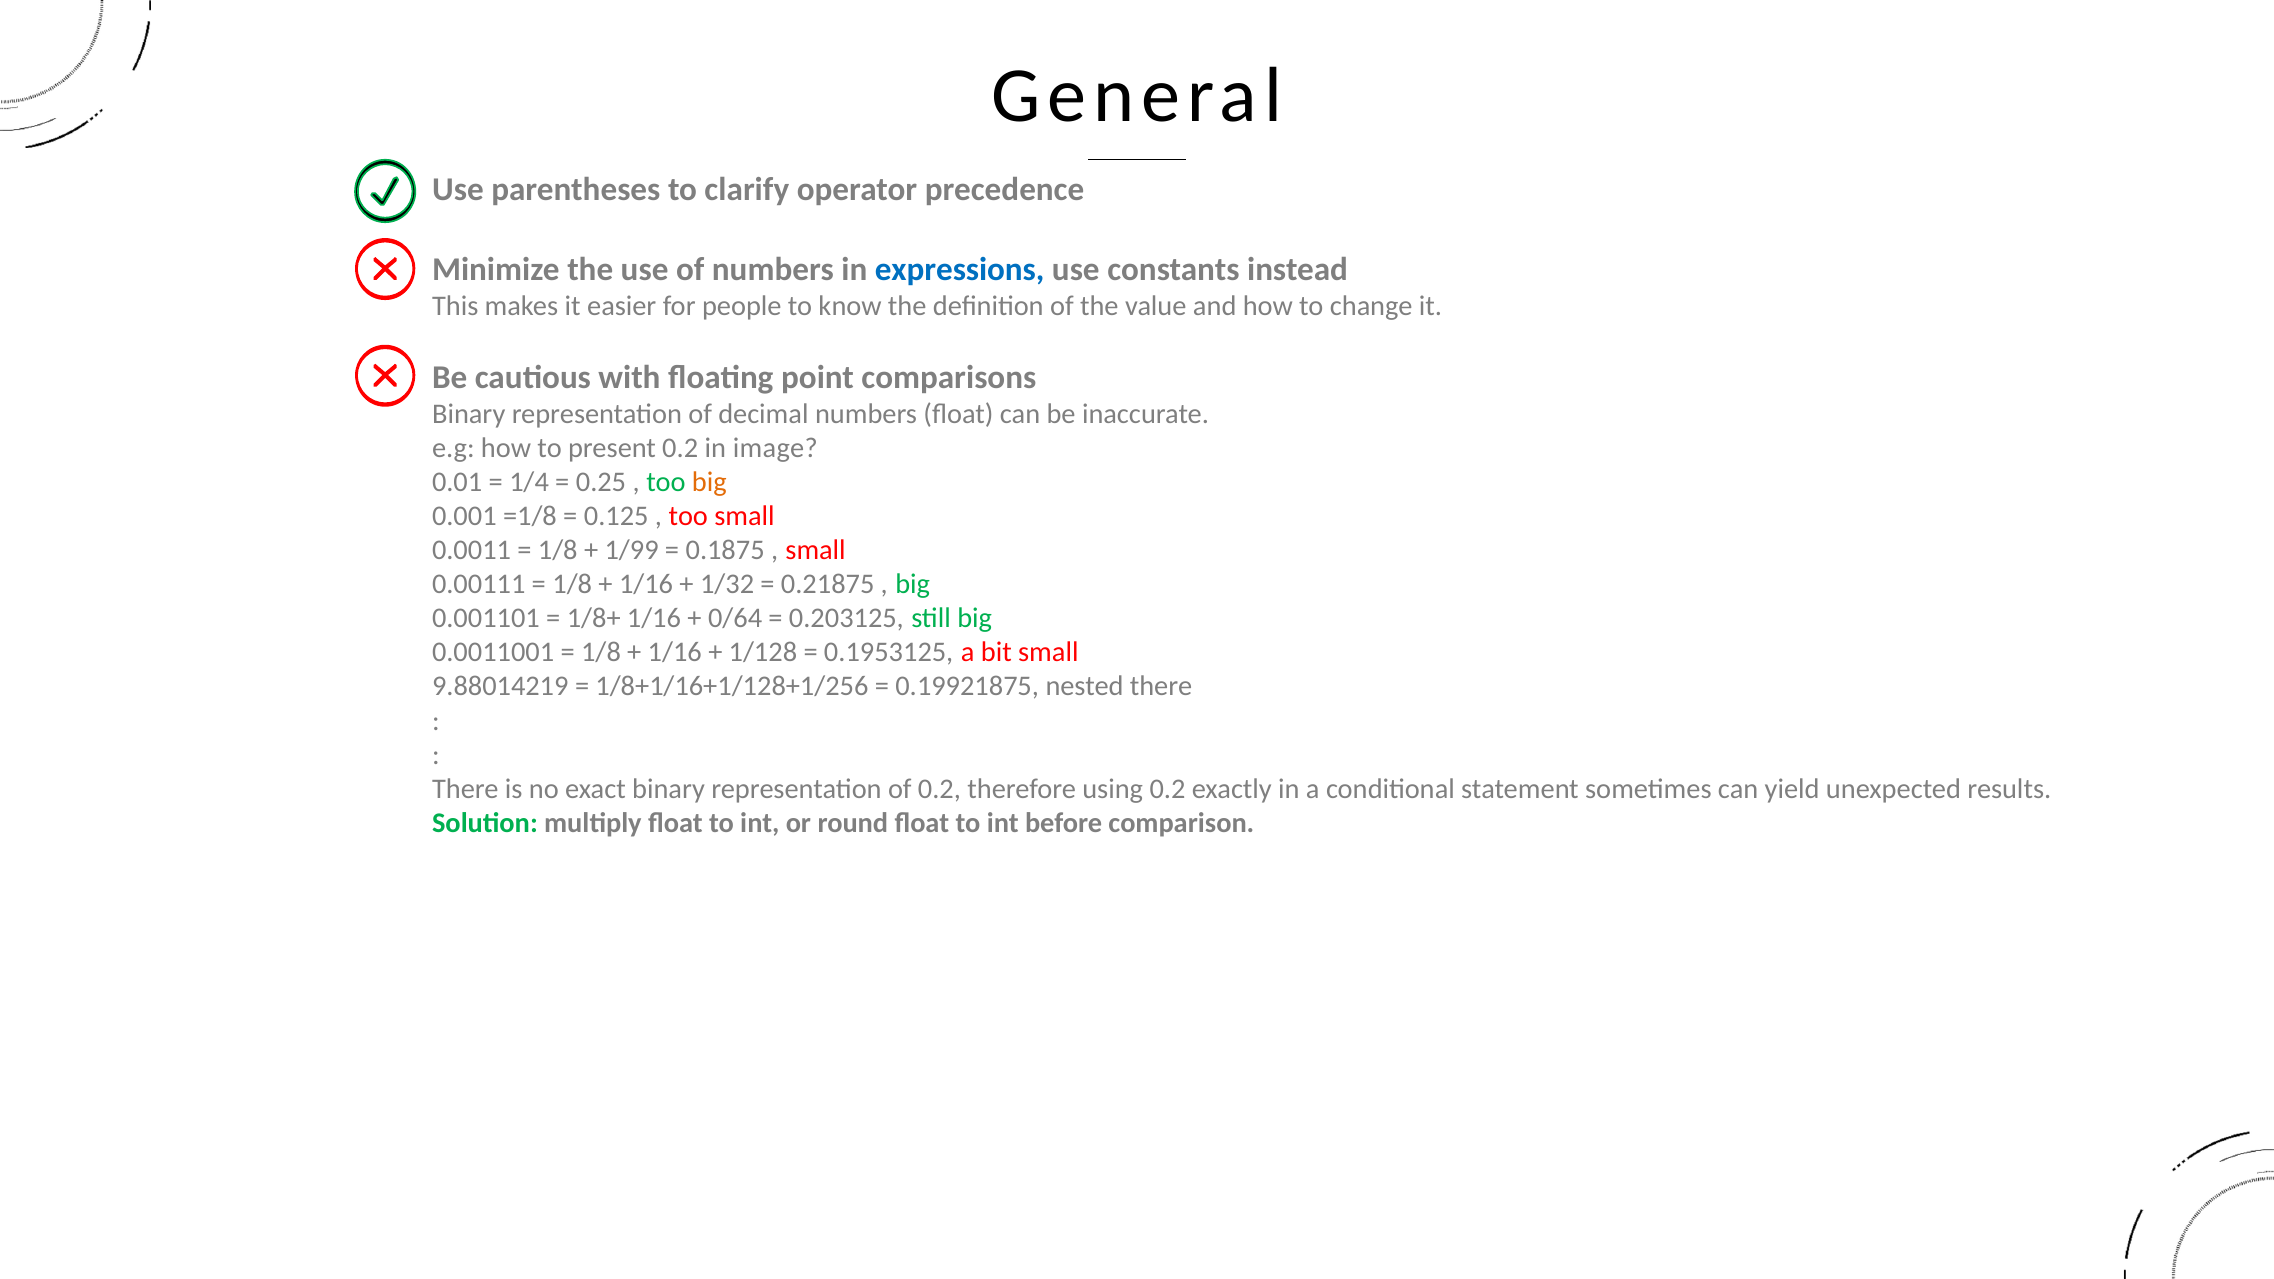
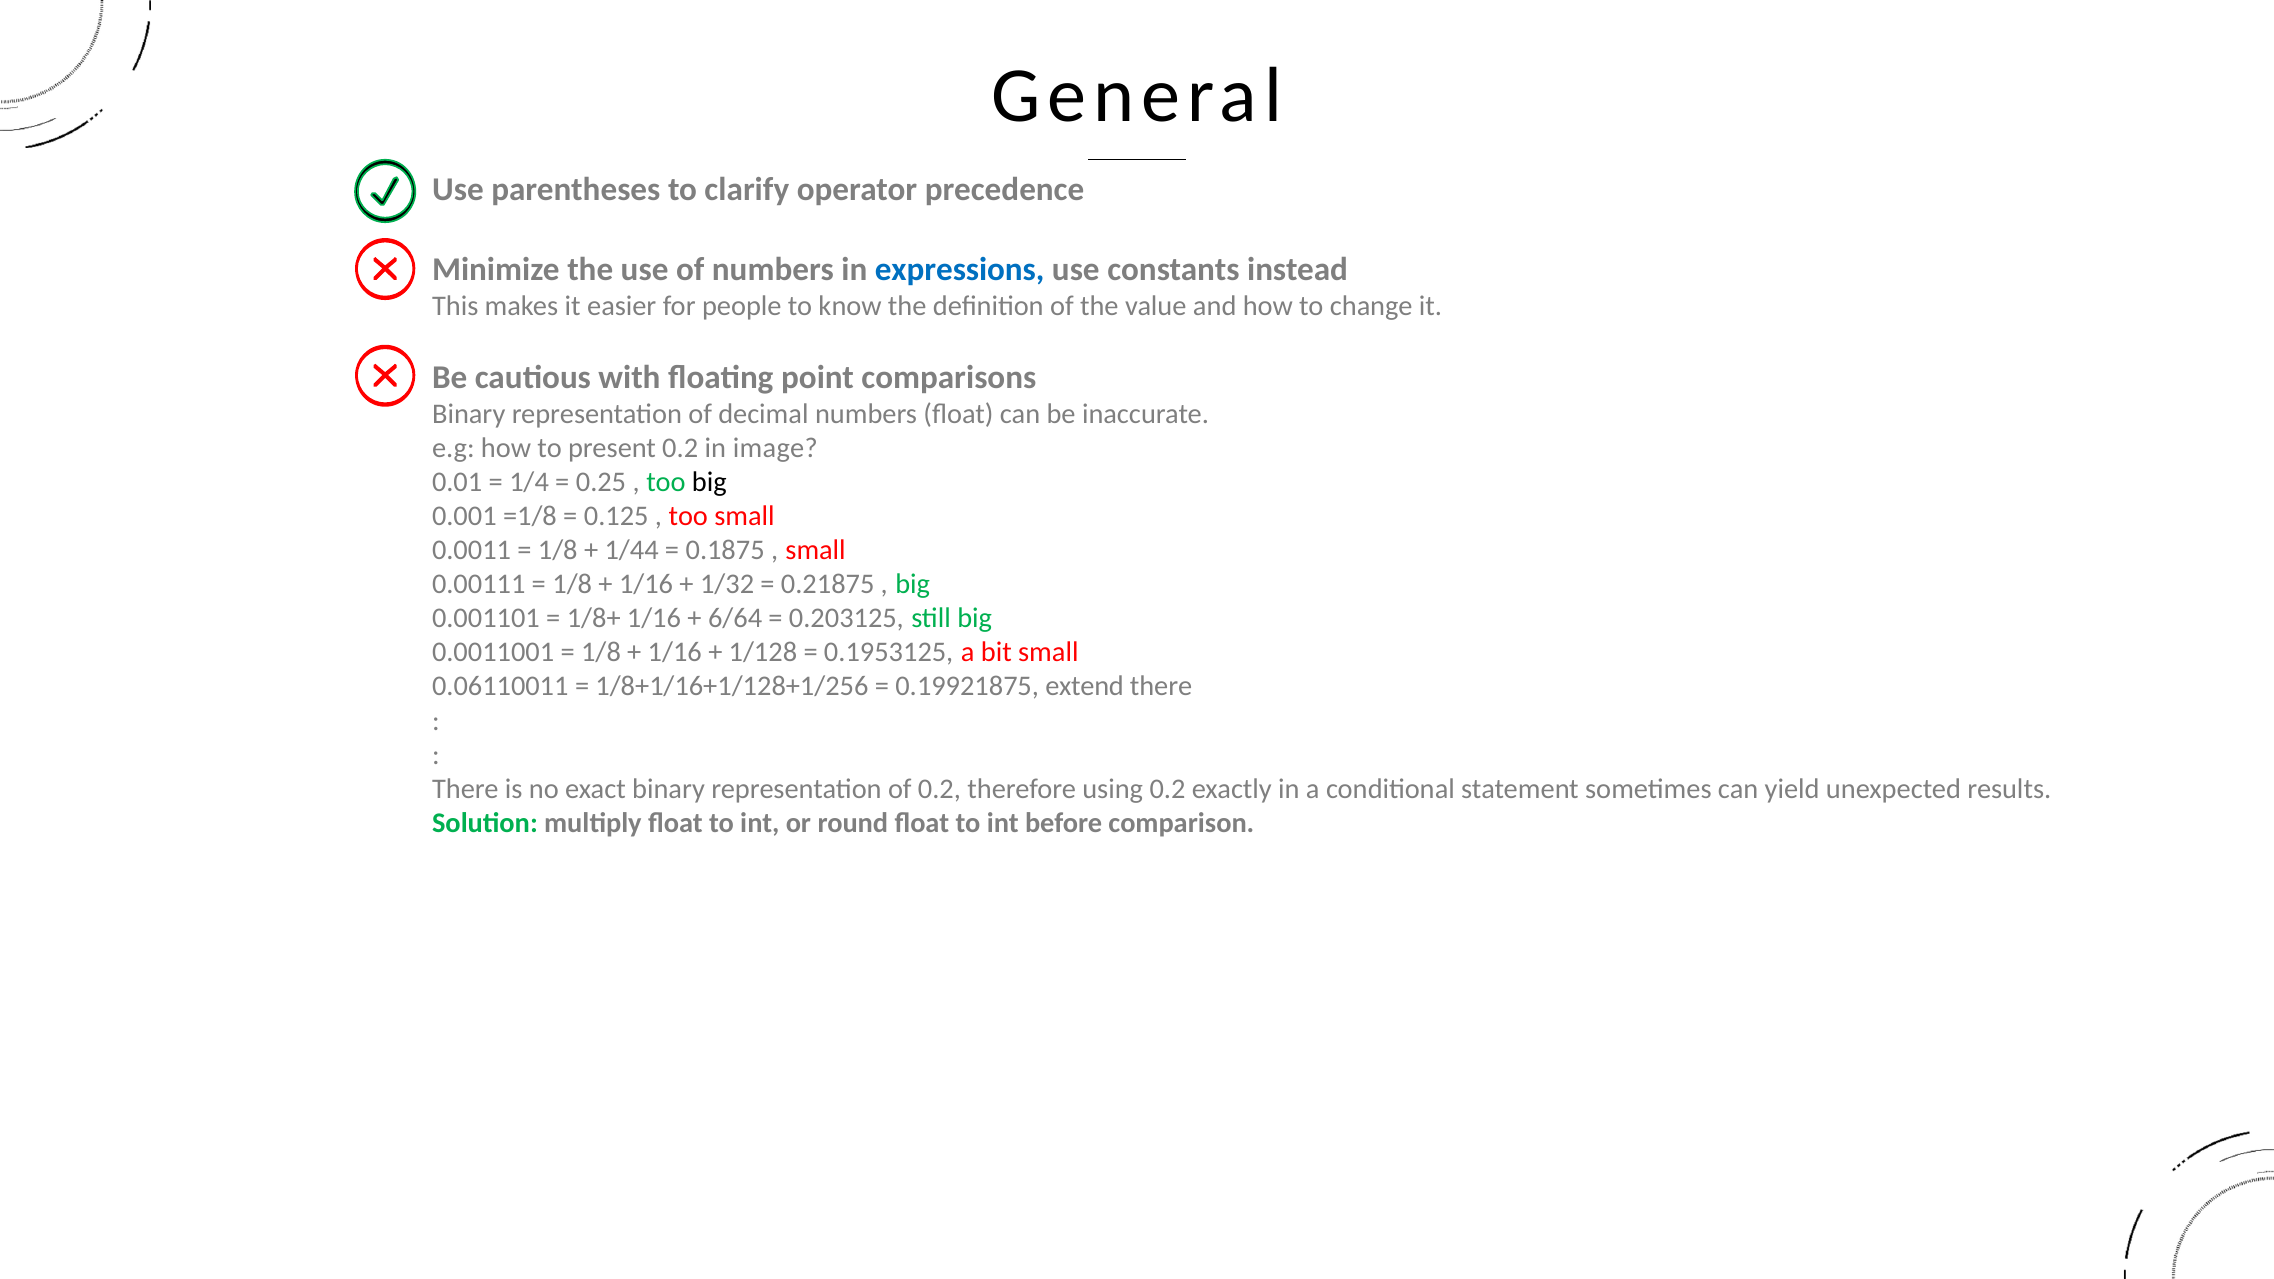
big colour: orange -> black (709, 482)
1/99: 1/99 -> 1/44 (632, 550)
0/64: 0/64 -> 6/64 (735, 618)
9.88014219: 9.88014219 -> 0.06110011 (500, 687)
nested: nested -> extend (1085, 687)
